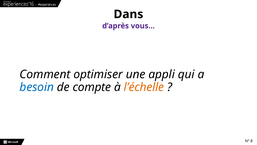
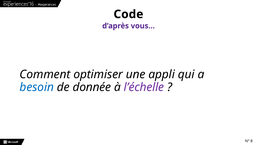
Dans: Dans -> Code (128, 14)
compte: compte -> donnée (92, 87)
l’échelle colour: orange -> purple (144, 87)
